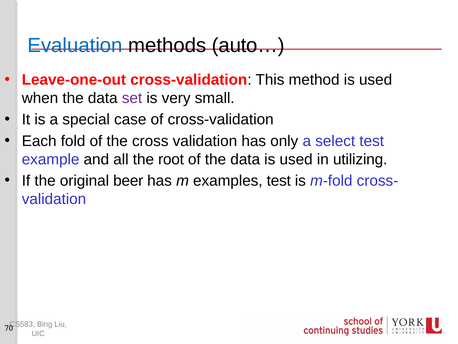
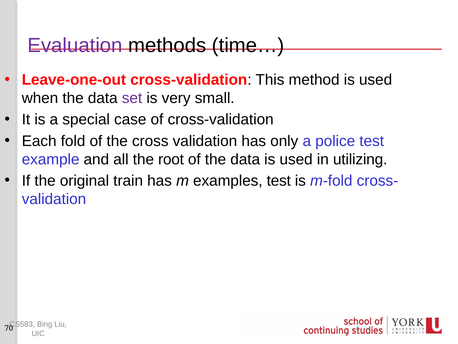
Evaluation colour: blue -> purple (75, 45)
auto…: auto… -> time… (248, 45)
select: select -> police (335, 141)
beer: beer -> train (128, 180)
